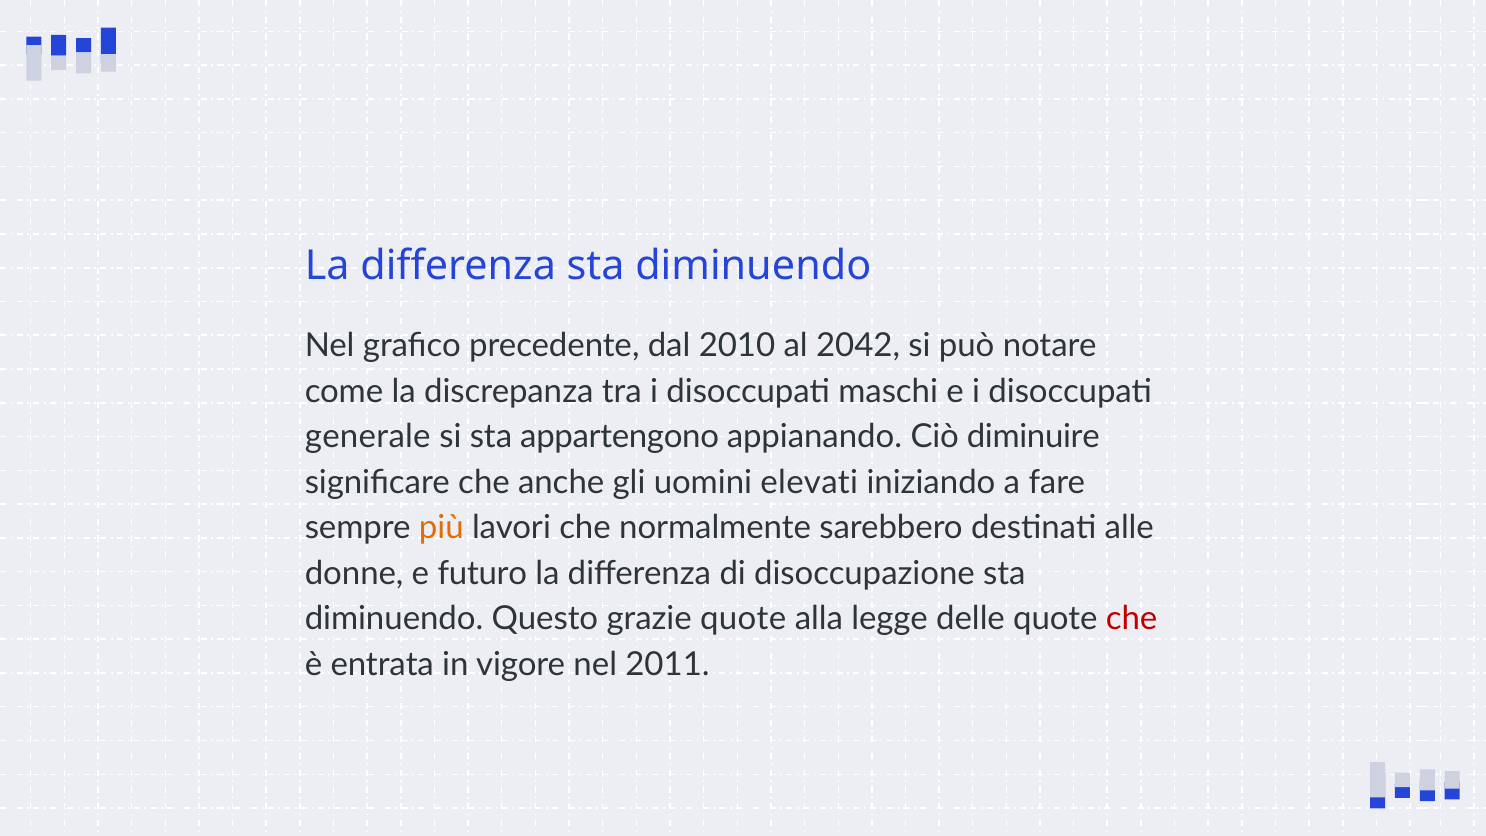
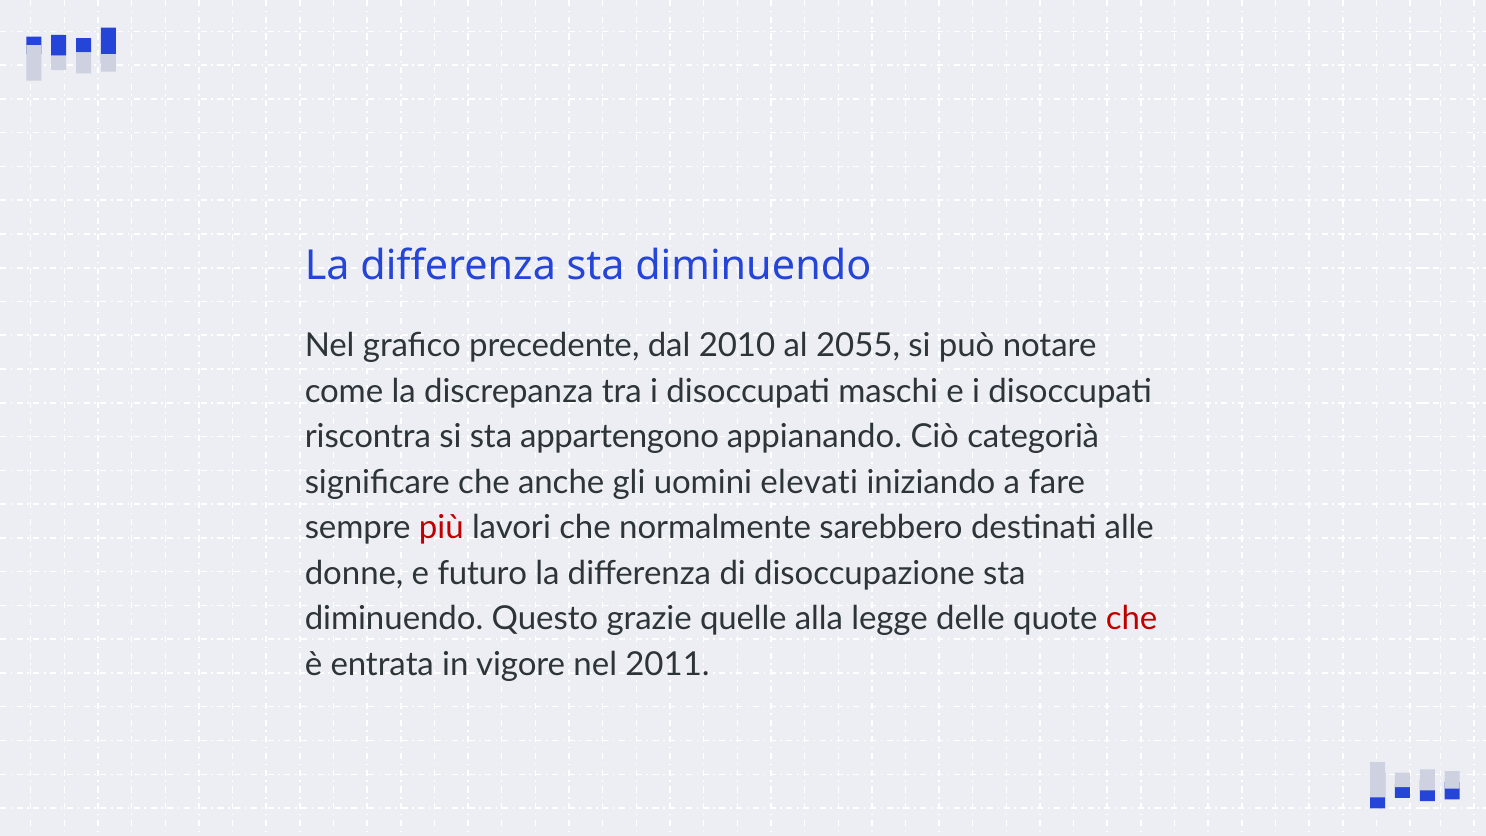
2042: 2042 -> 2055 (858, 346)
generale: generale -> riscontra (368, 437)
diminuire: diminuire -> categorià (1033, 437)
più colour: orange -> red (441, 528)
grazie quote: quote -> quelle (743, 619)
